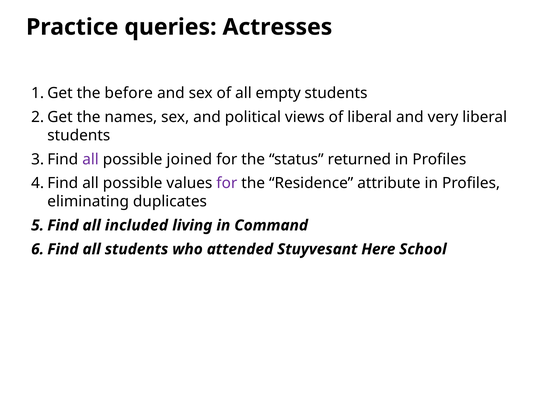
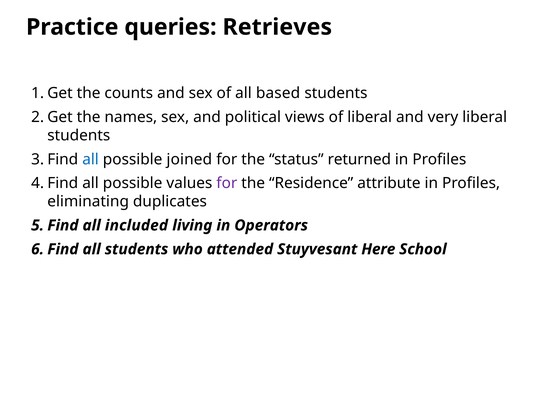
Actresses: Actresses -> Retrieves (277, 27)
before: before -> counts (129, 93)
empty: empty -> based (278, 93)
all colour: purple -> blue (91, 159)
Command: Command -> Operators (271, 225)
